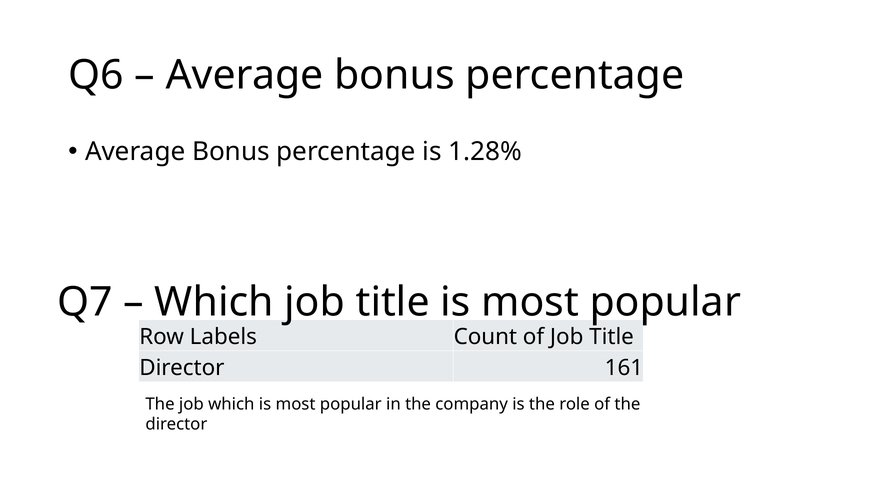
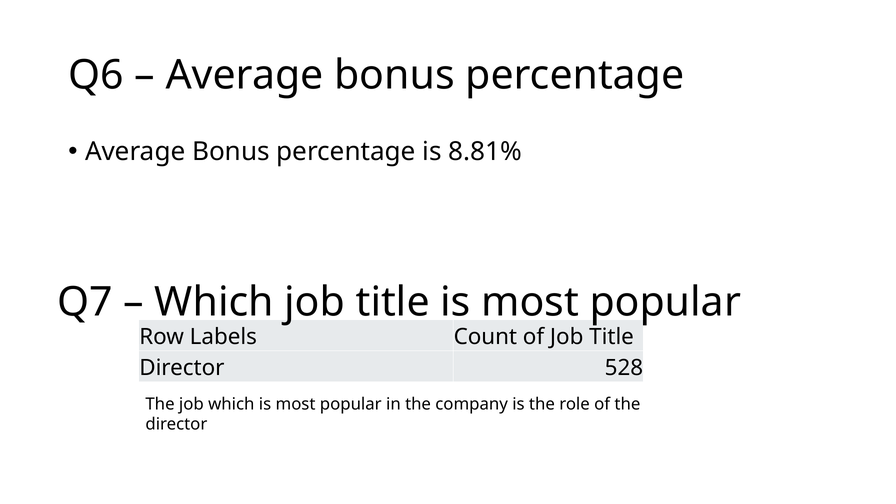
1.28%: 1.28% -> 8.81% (485, 151)
161: 161 -> 528 (624, 368)
